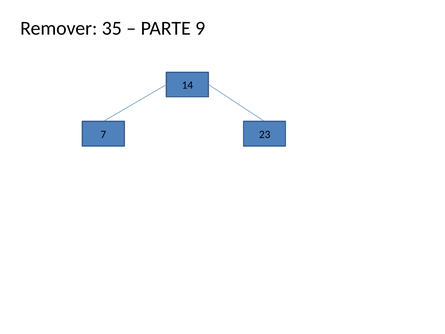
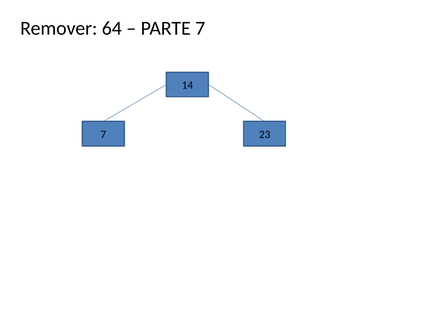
35: 35 -> 64 (112, 28)
PARTE 9: 9 -> 7 (200, 28)
